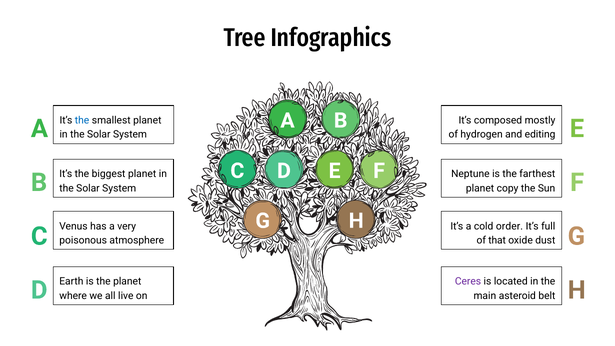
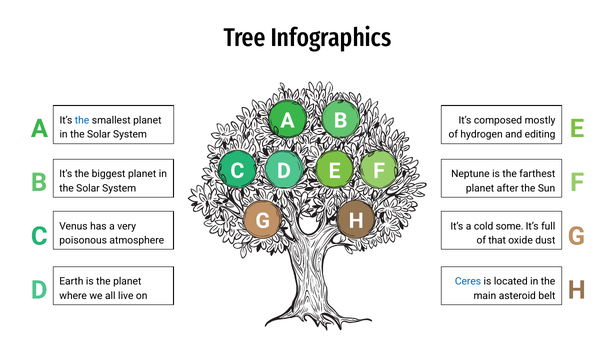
copy: copy -> after (508, 188)
order: order -> some (510, 226)
Ceres colour: purple -> blue (468, 282)
